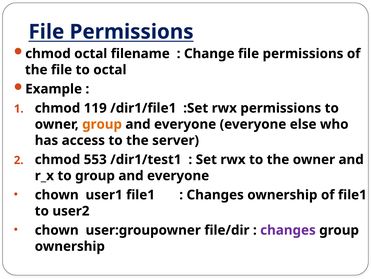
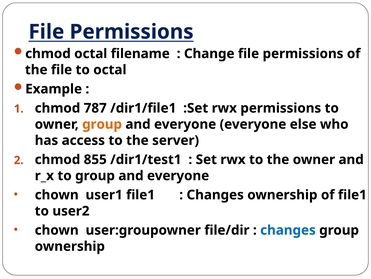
119: 119 -> 787 (95, 108)
553: 553 -> 855 (95, 159)
changes colour: purple -> blue (288, 230)
